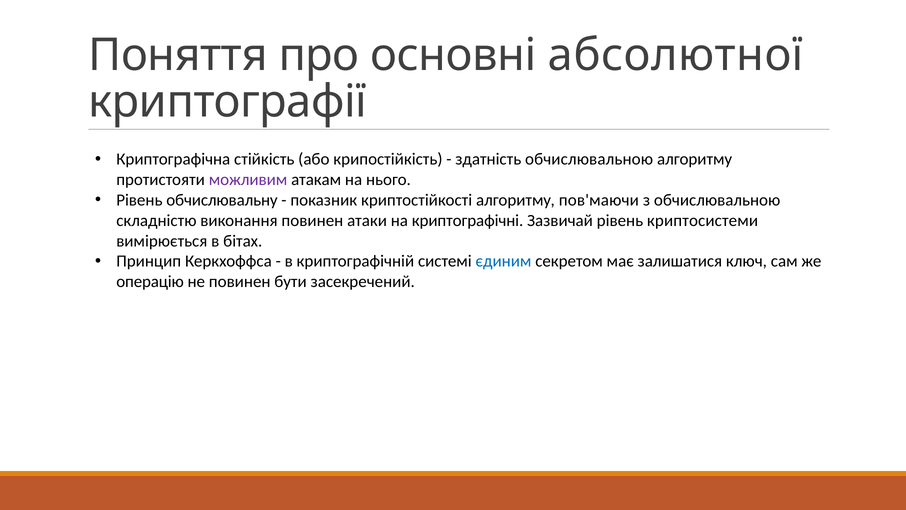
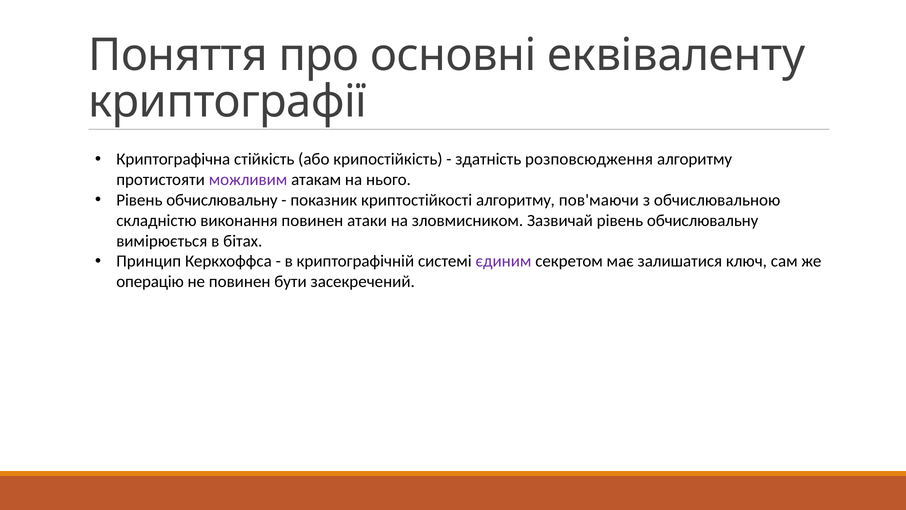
абсолютної: абсолютної -> еквіваленту (676, 55)
здатність обчислювальною: обчислювальною -> розповсюдження (589, 159)
криптографічні: криптографічні -> зловмисником (468, 220)
Зазвичай рівень криптосистеми: криптосистеми -> обчислювальну (703, 220)
єдиним colour: blue -> purple (503, 261)
